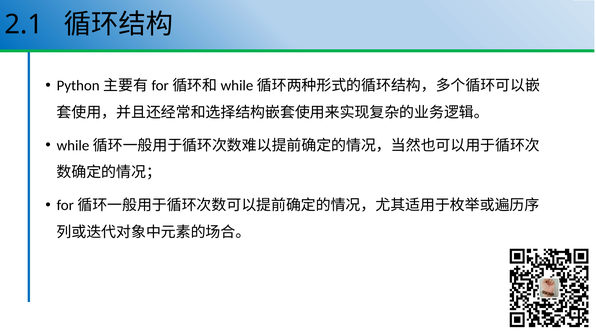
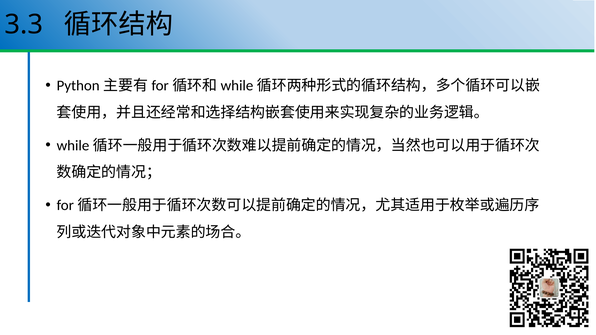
2.1: 2.1 -> 3.3 (24, 25)
